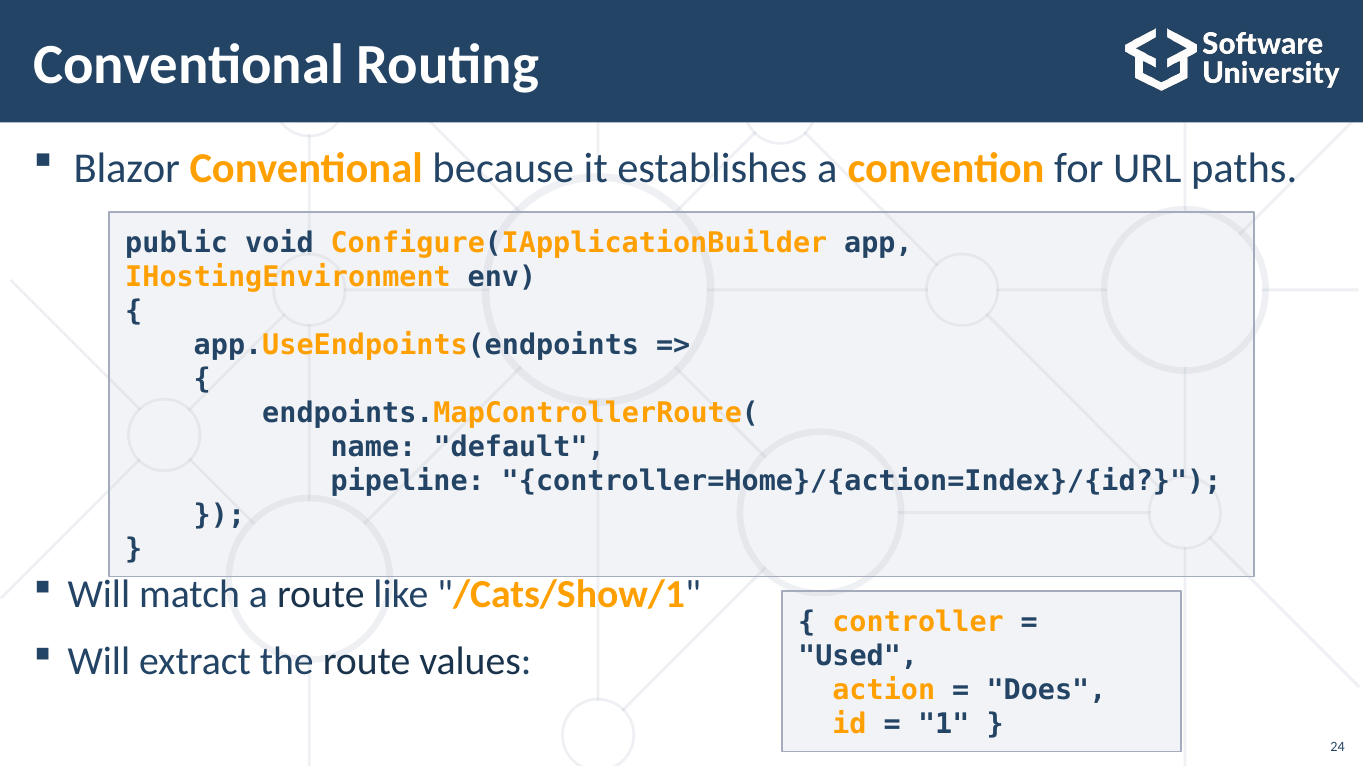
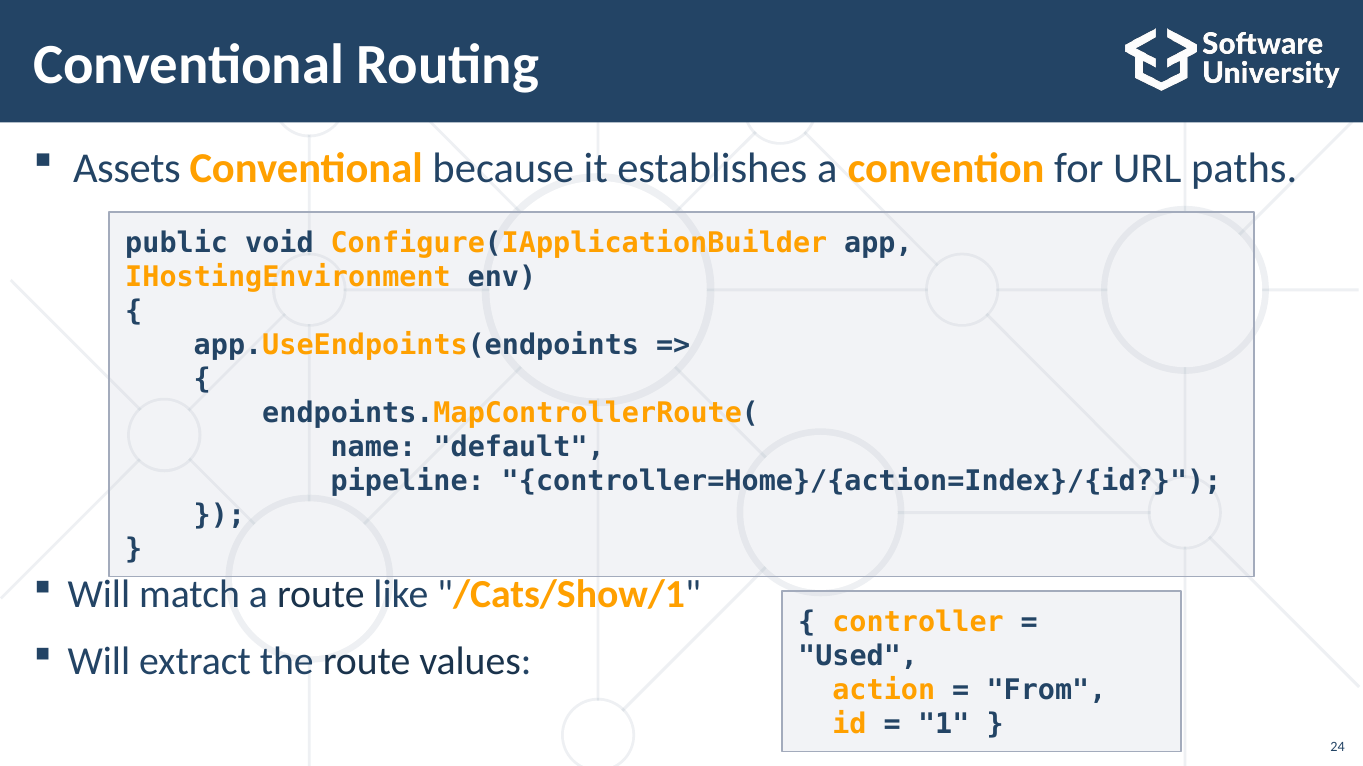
Blazor: Blazor -> Assets (127, 169)
Does: Does -> From (1046, 691)
